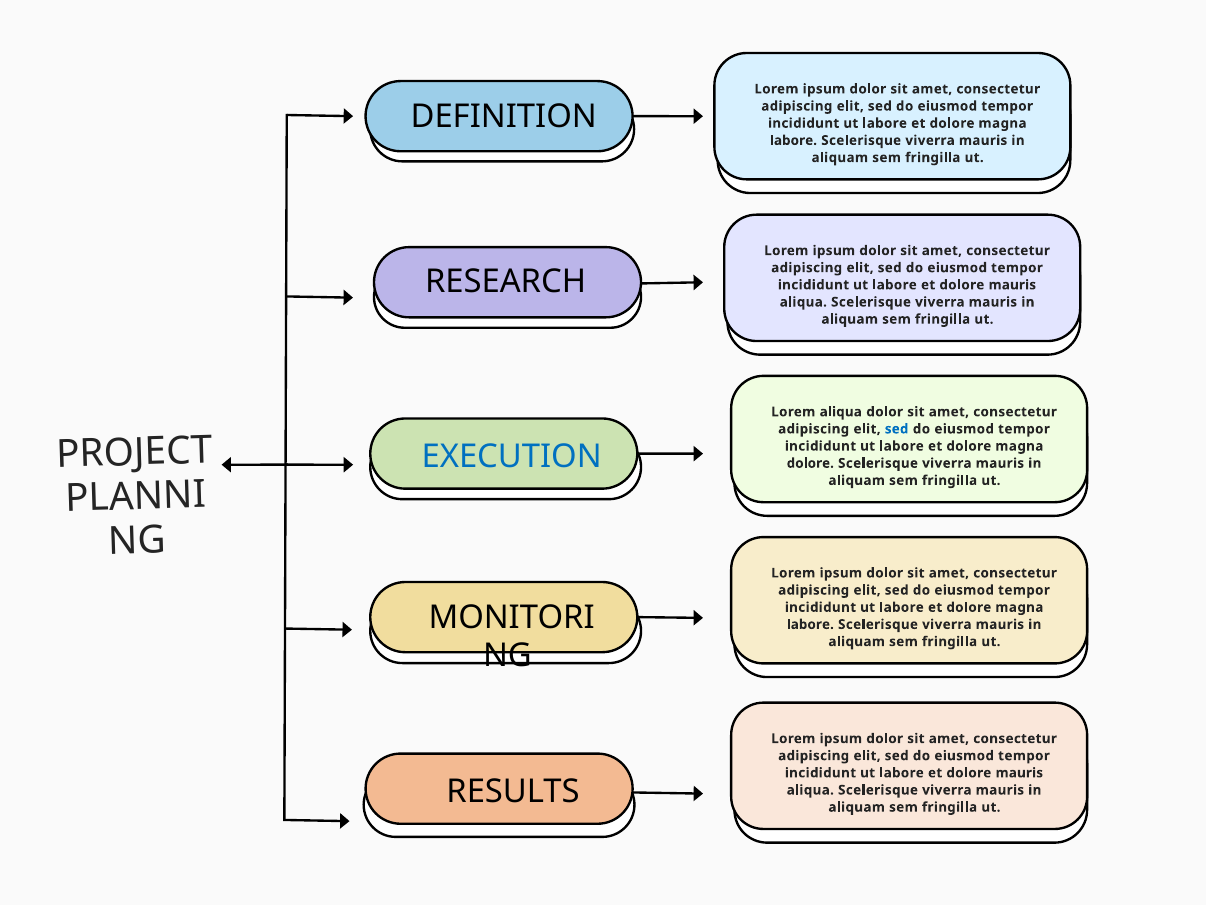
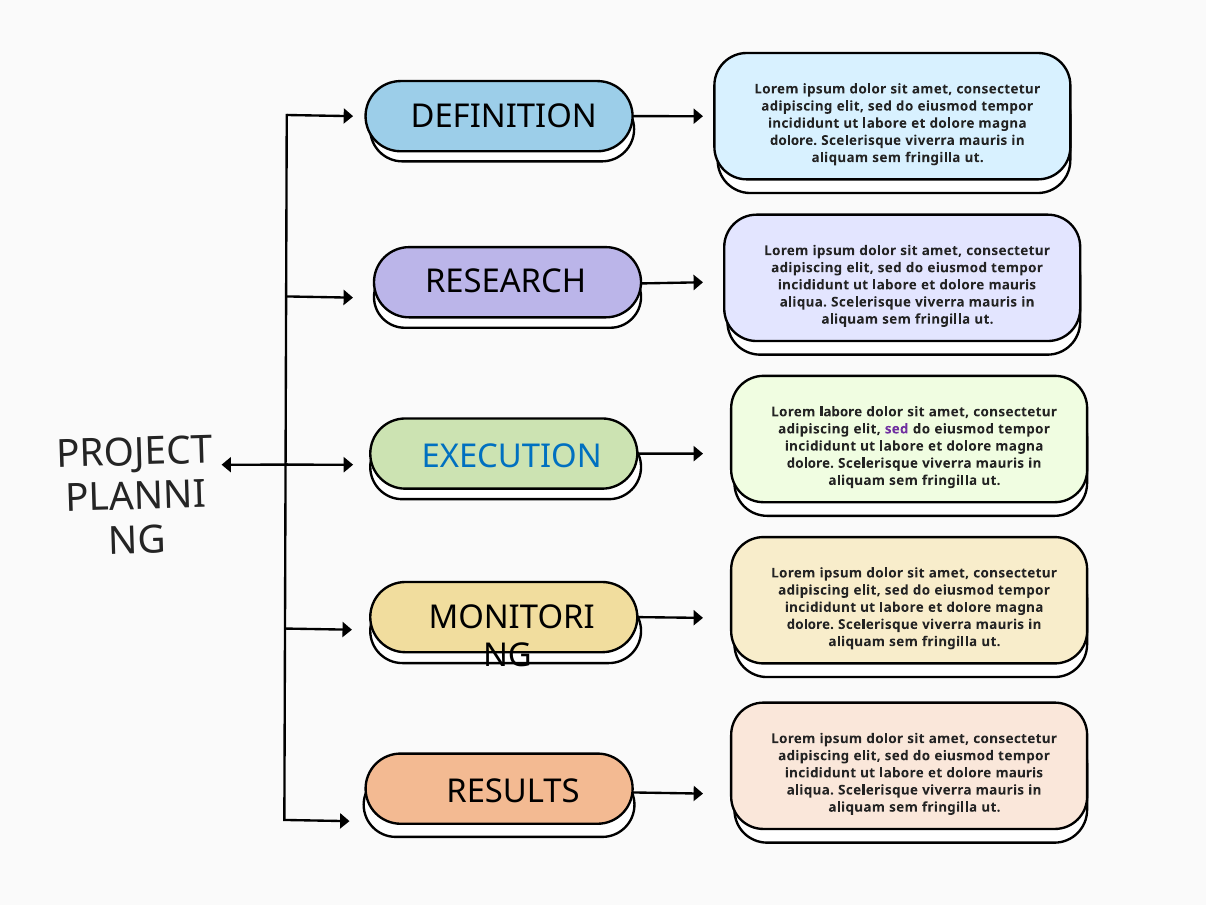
labore: labore -> dolore (793, 140)
Lorem aliqua: aliqua -> labore (841, 412)
sed colour: blue -> purple (897, 429)
labore: labore -> dolore (810, 624)
